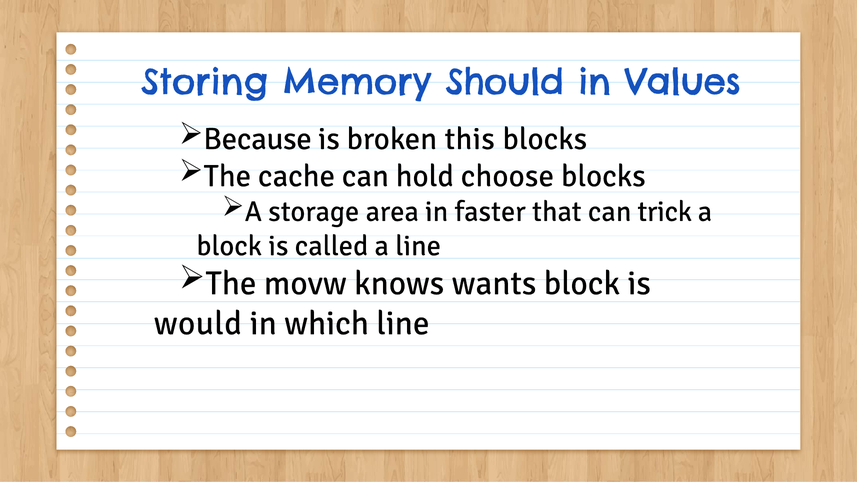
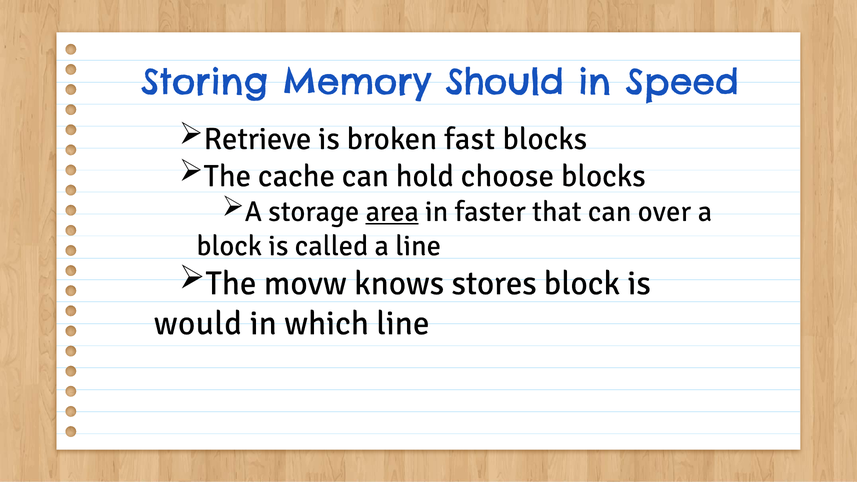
Values: Values -> Speed (683, 83)
Because: Because -> Retrieve (258, 139)
this: this -> fast (470, 139)
area underline: none -> present (392, 212)
trick: trick -> over (664, 212)
wants: wants -> stores (494, 283)
